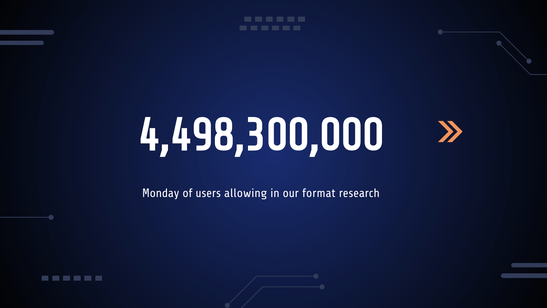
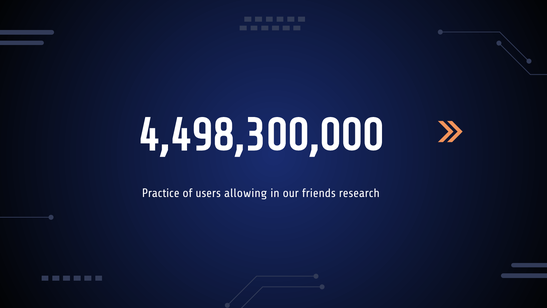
Monday: Monday -> Practice (161, 193)
format: format -> friends (319, 193)
